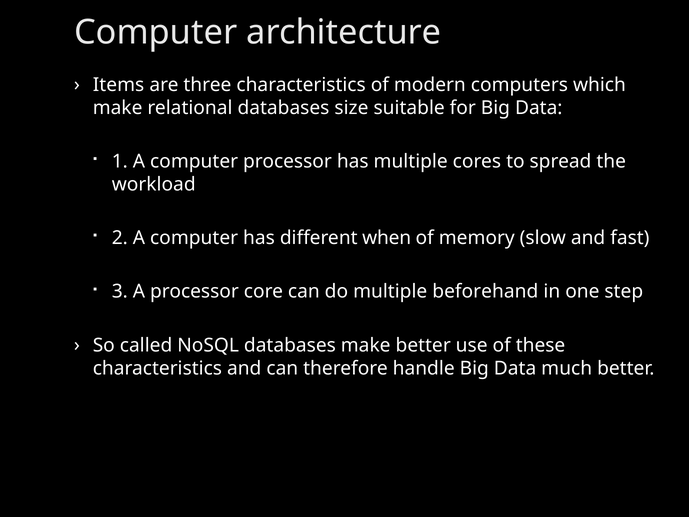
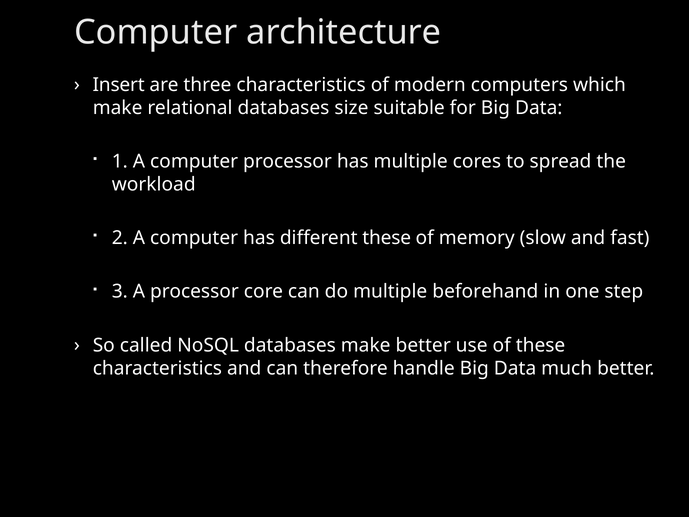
Items: Items -> Insert (119, 85)
different when: when -> these (387, 238)
